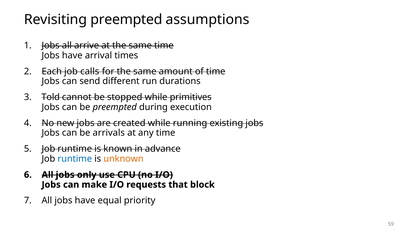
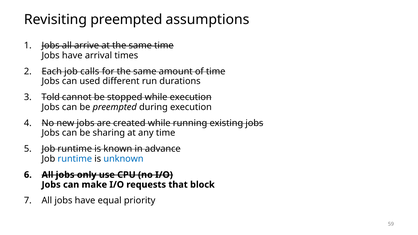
send: send -> used (90, 81)
while primitives: primitives -> execution (191, 97)
arrivals: arrivals -> sharing (109, 133)
unknown colour: orange -> blue (124, 159)
